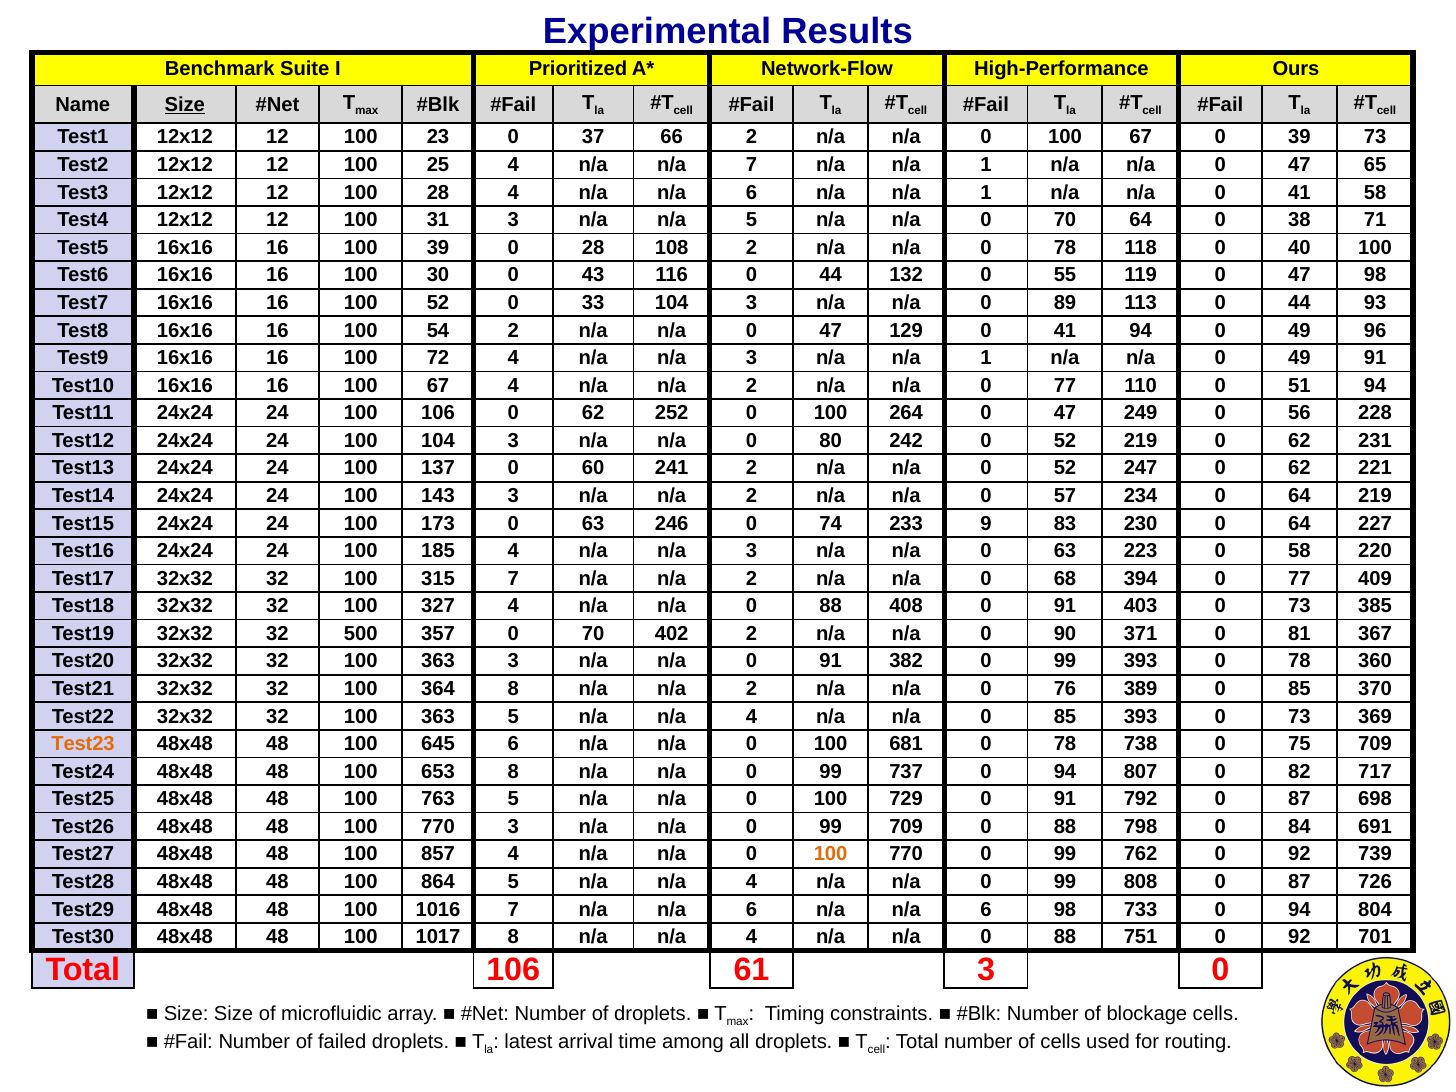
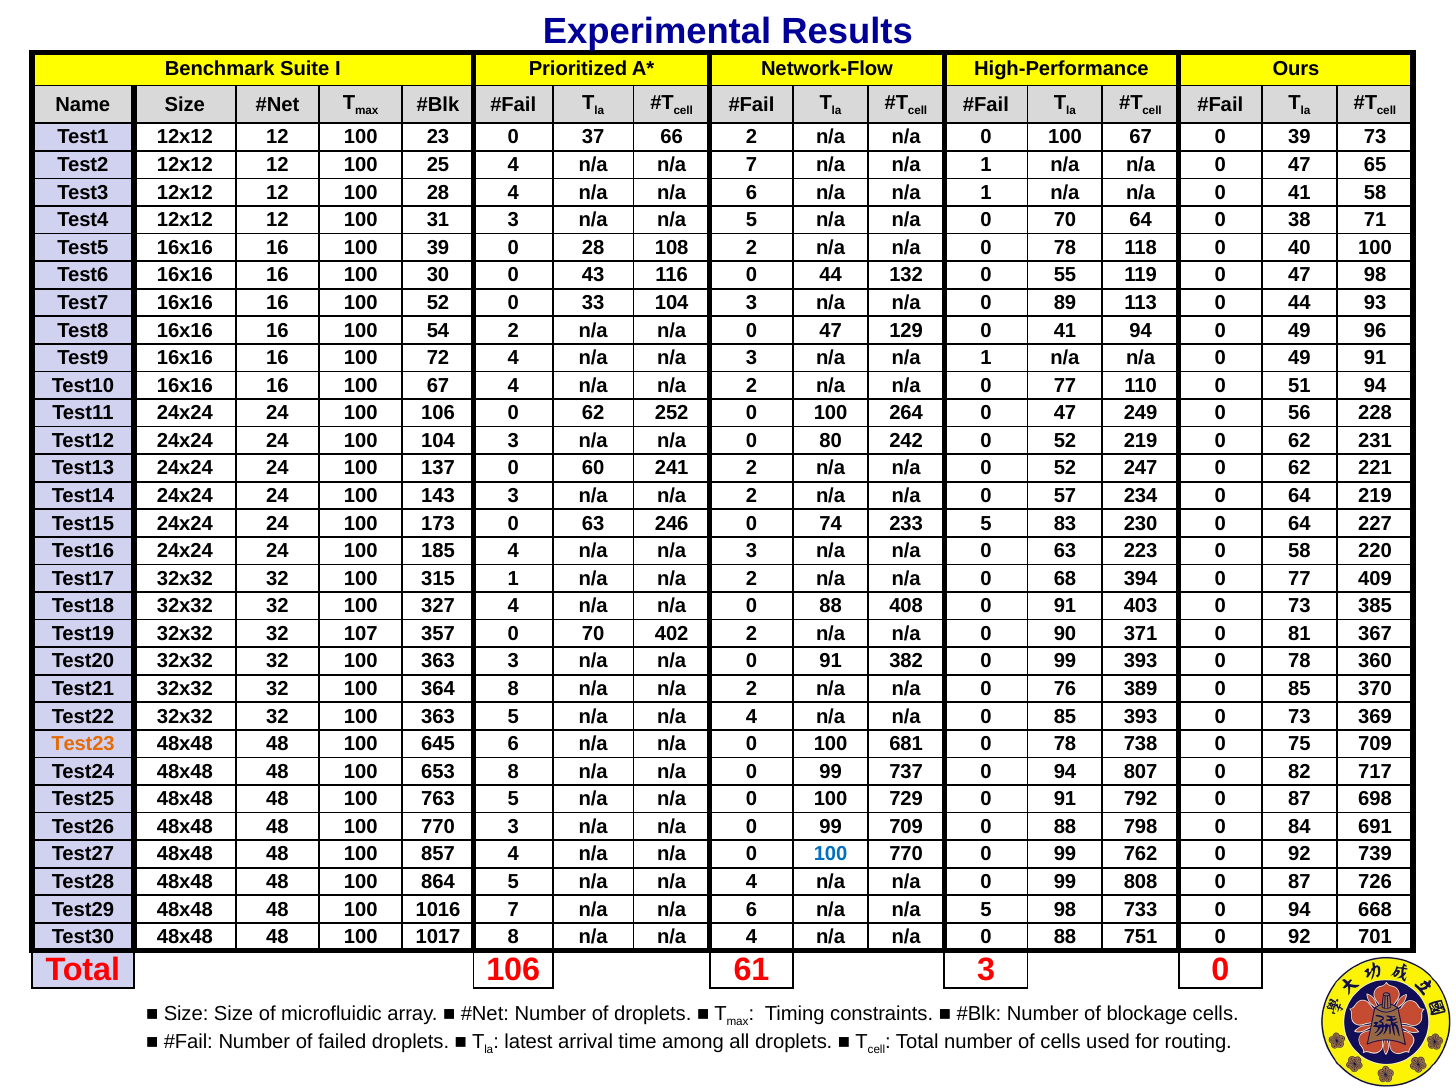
Size underline: present -> none (185, 105)
233 9: 9 -> 5 (986, 523)
315 7: 7 -> 1 (513, 578)
500: 500 -> 107 (361, 634)
100 colour: orange -> blue (831, 854)
6 n/a n/a 6: 6 -> 5 (986, 909)
804: 804 -> 668 (1375, 909)
